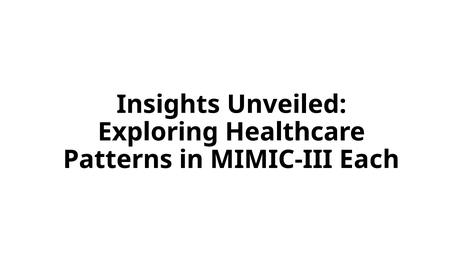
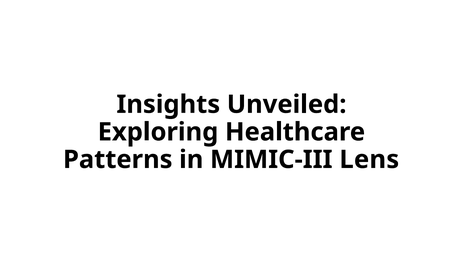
Each: Each -> Lens (369, 160)
